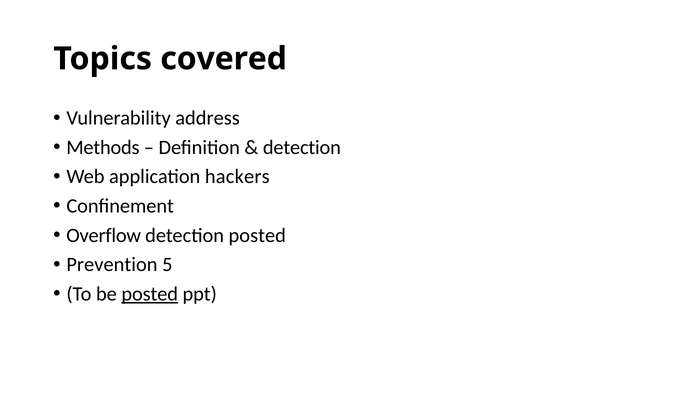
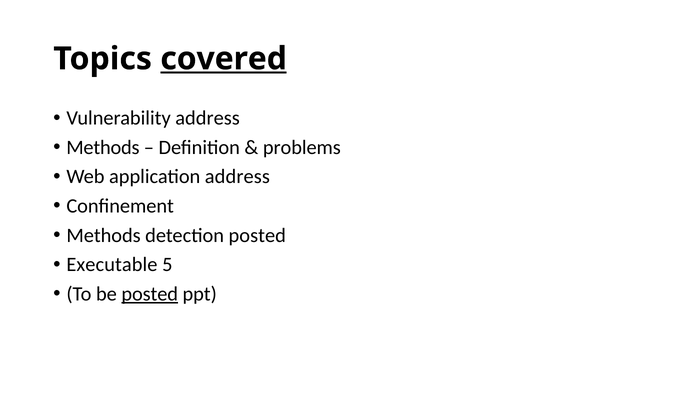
covered underline: none -> present (224, 59)
detection: detection -> problems (302, 147)
application hackers: hackers -> address (237, 177)
Overflow: Overflow -> Methods (104, 235)
Prevention: Prevention -> Executable (112, 265)
